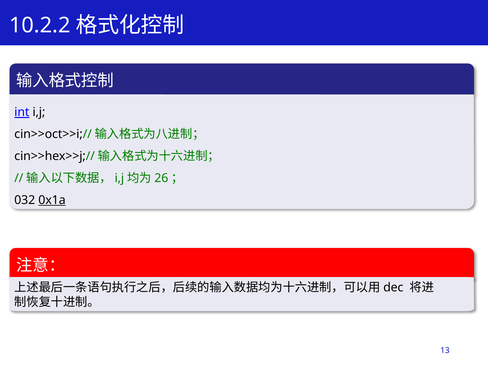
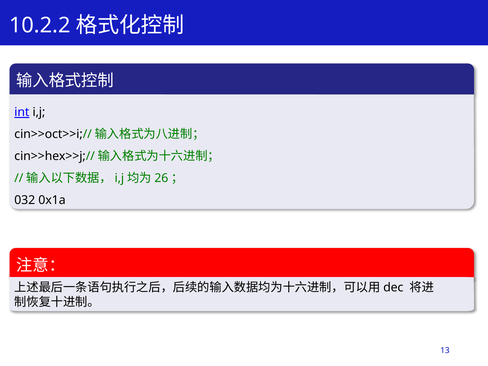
0x1a underline: present -> none (52, 200)
